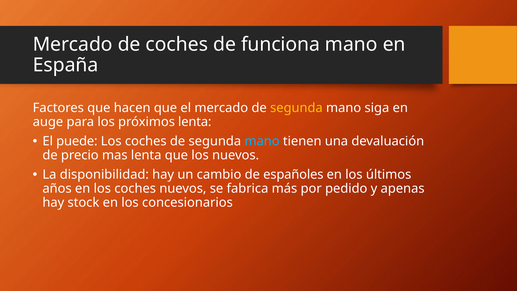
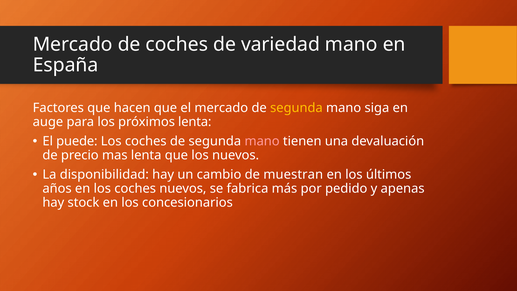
funciona: funciona -> variedad (280, 44)
mano colour: light blue -> pink (262, 141)
españoles: españoles -> muestran (293, 175)
